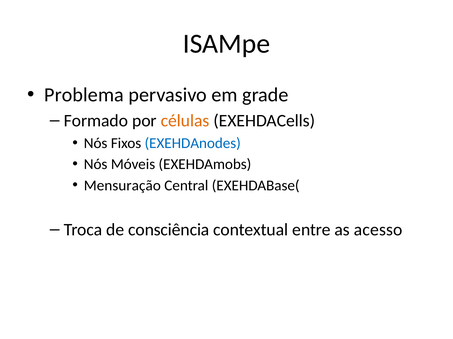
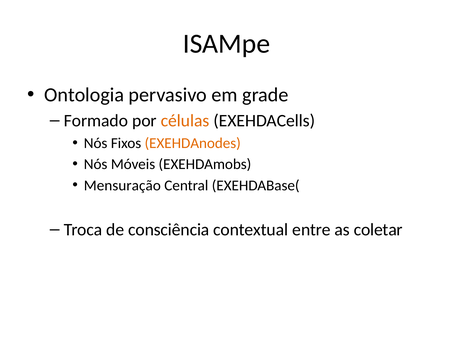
Problema: Problema -> Ontologia (84, 95)
EXEHDAnodes colour: blue -> orange (193, 144)
acesso: acesso -> coletar (378, 230)
